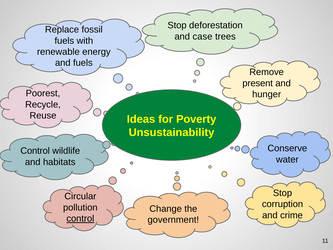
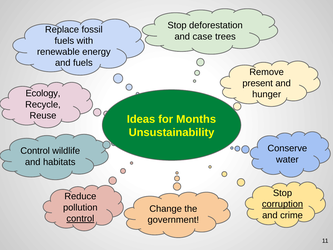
Poorest: Poorest -> Ecology (43, 93)
Poverty: Poverty -> Months (196, 119)
Circular: Circular -> Reduce (80, 196)
corruption underline: none -> present (283, 204)
